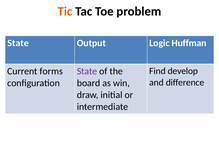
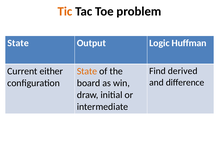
develop: develop -> derived (183, 71)
forms: forms -> either (51, 71)
State colour: purple -> orange (87, 71)
